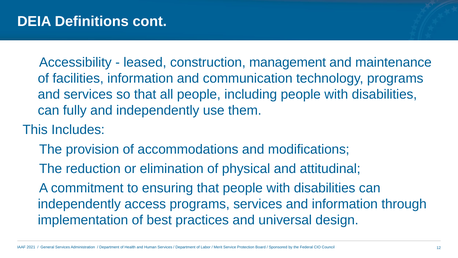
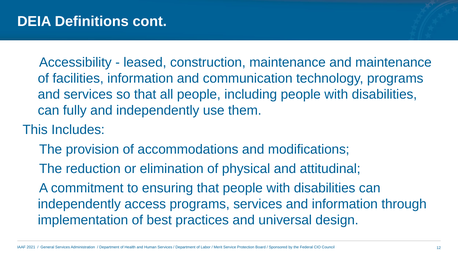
construction management: management -> maintenance (288, 62)
